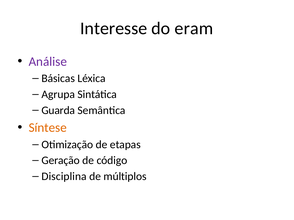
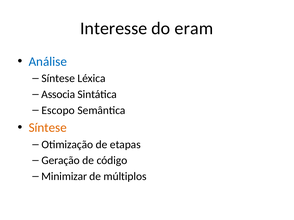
Análise colour: purple -> blue (48, 62)
Básicas: Básicas -> Síntese (58, 79)
Agrupa: Agrupa -> Associa (58, 95)
Guarda: Guarda -> Escopo (58, 110)
Disciplina: Disciplina -> Minimizar (64, 177)
